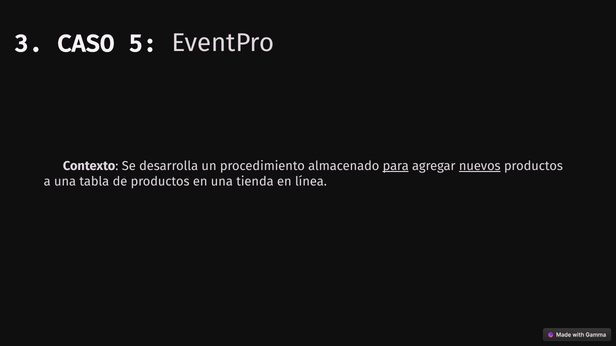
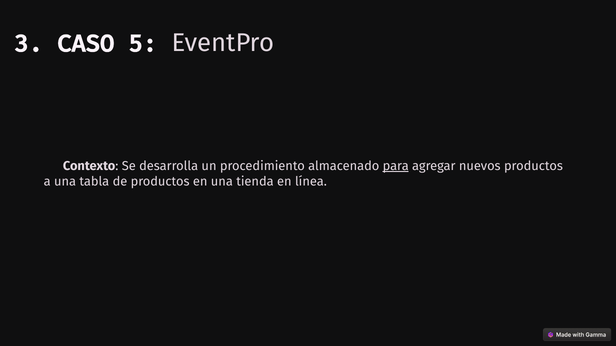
nuevos underline: present -> none (480, 166)
